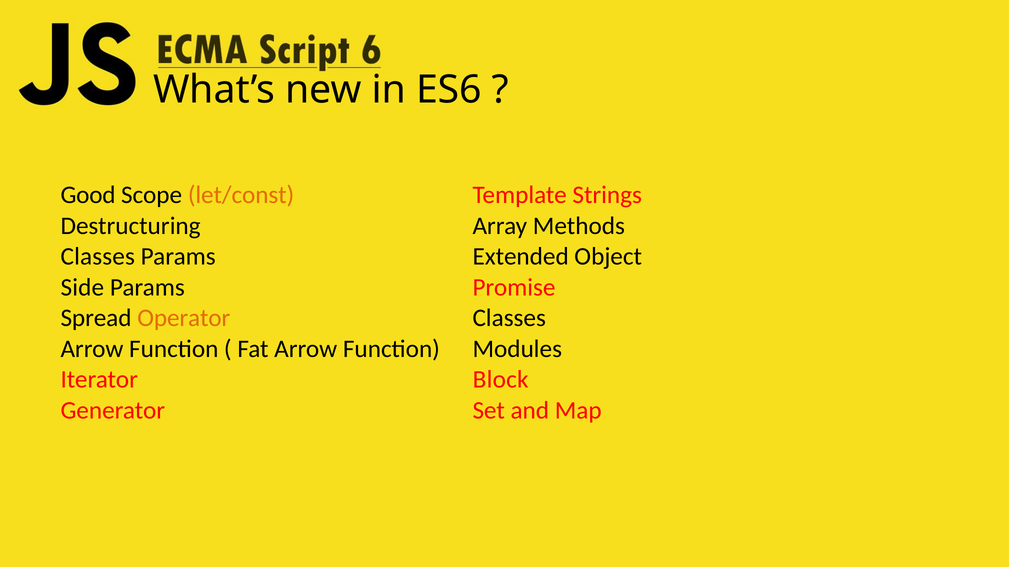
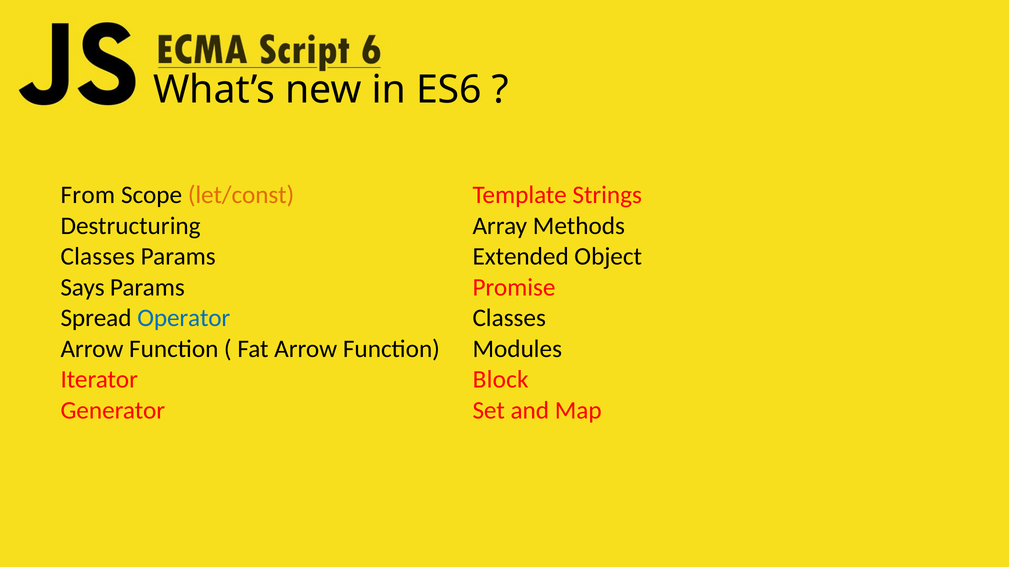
Good: Good -> From (88, 195)
Side: Side -> Says (83, 288)
Operator colour: orange -> blue (184, 318)
